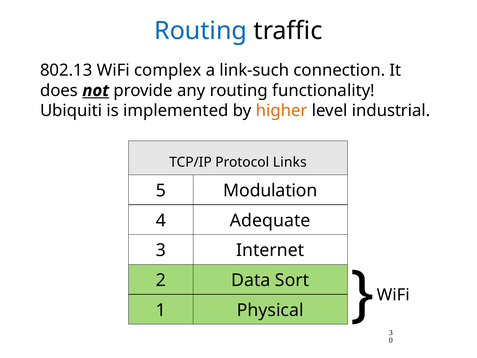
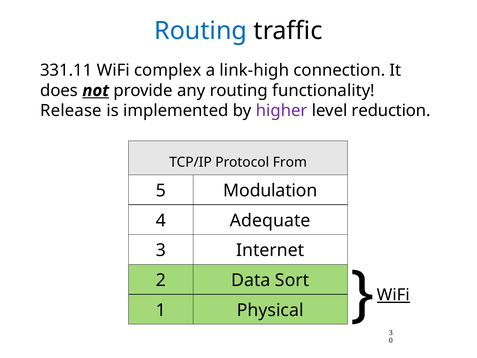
802.13: 802.13 -> 331.11 (66, 70)
link-such: link-such -> link-high (254, 70)
Ubiquiti: Ubiquiti -> Release (71, 111)
higher colour: orange -> purple (282, 111)
industrial: industrial -> reduction (391, 111)
Links: Links -> From (290, 162)
WiFi underline: none -> present (393, 295)
